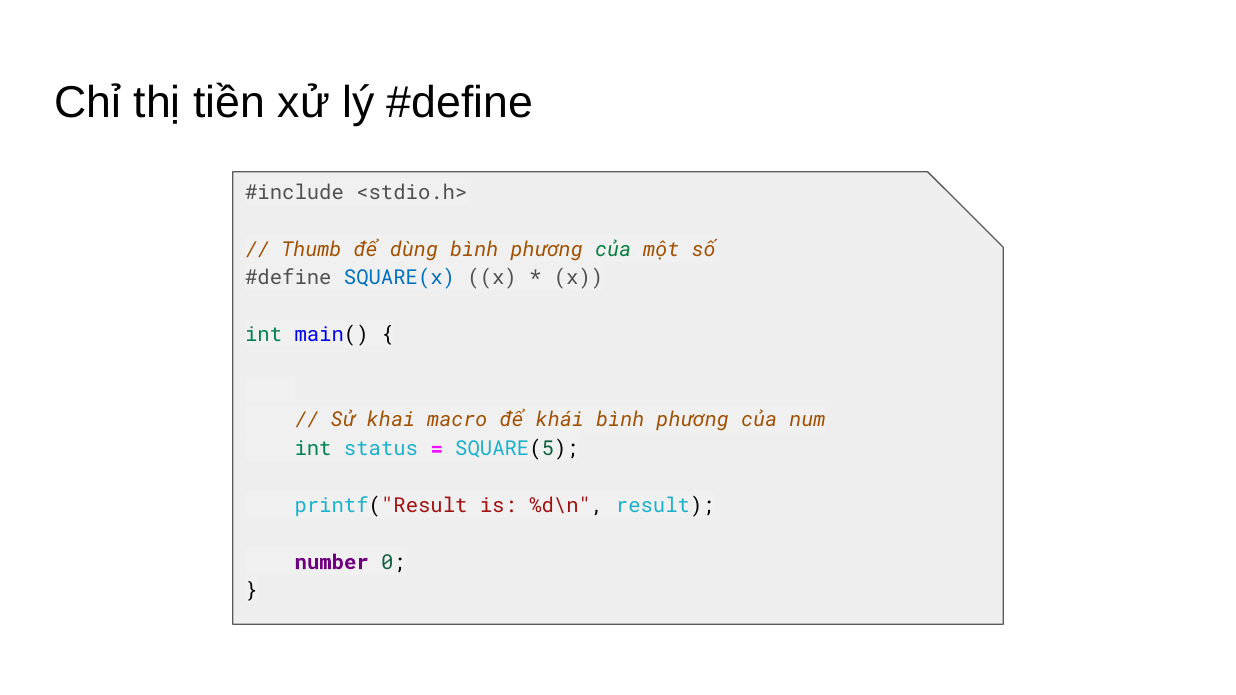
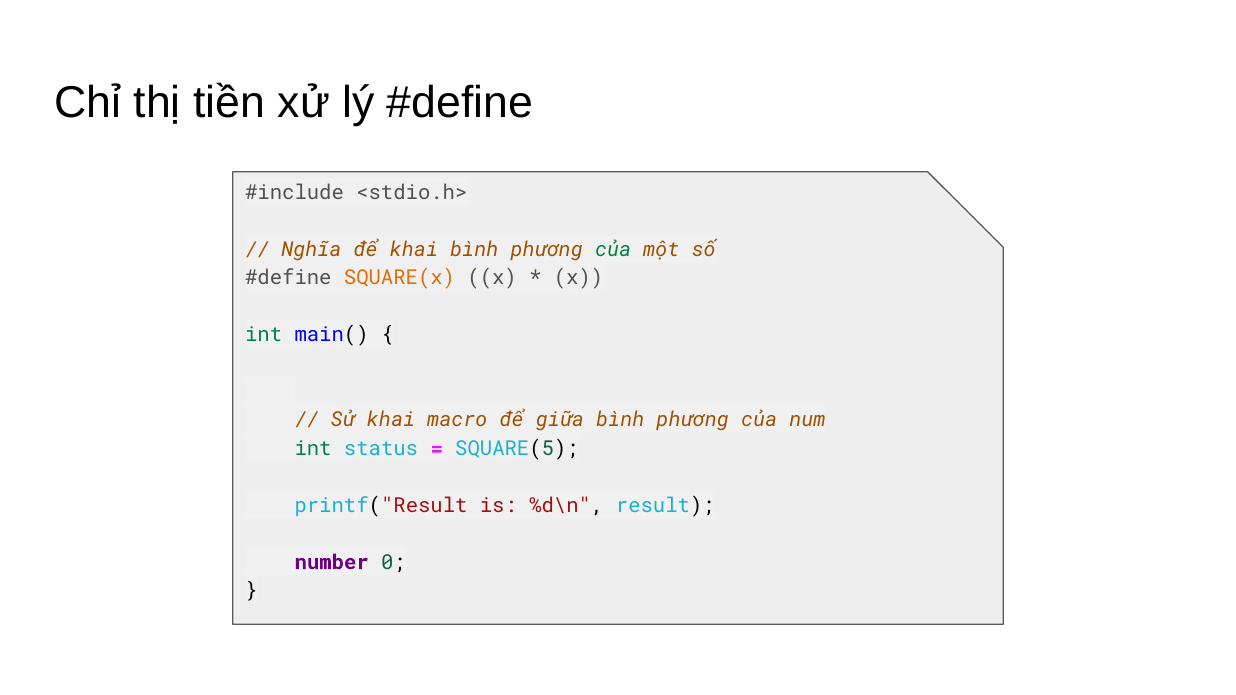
Thumb: Thumb -> Nghĩa (311, 250)
để dùng: dùng -> khai (414, 250)
SQUARE(x colour: blue -> orange (399, 278)
khái: khái -> giữa (560, 420)
